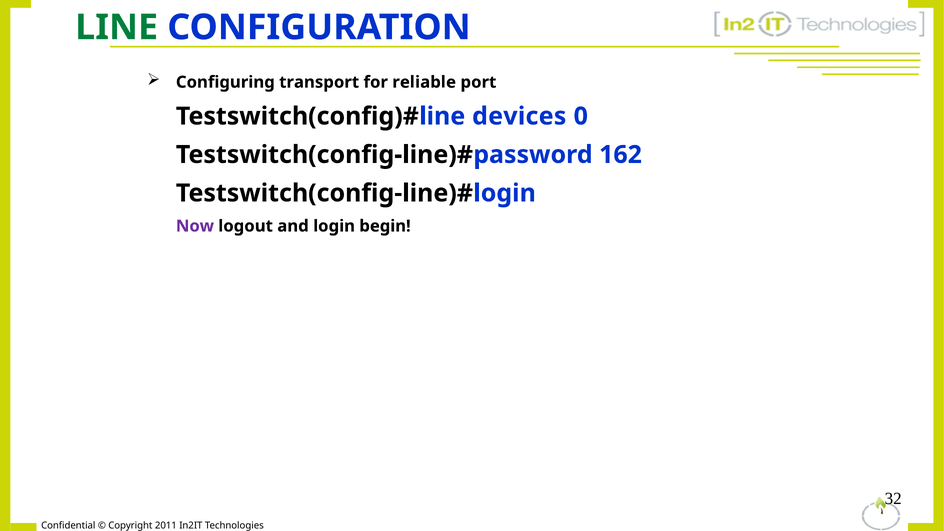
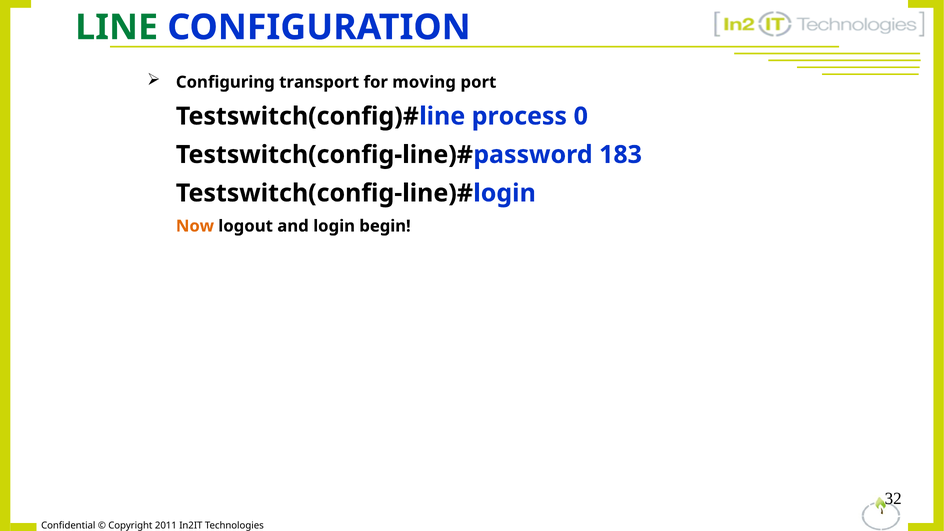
reliable: reliable -> moving (424, 82)
devices: devices -> process (519, 116)
162: 162 -> 183 (621, 155)
Now colour: purple -> orange (195, 226)
